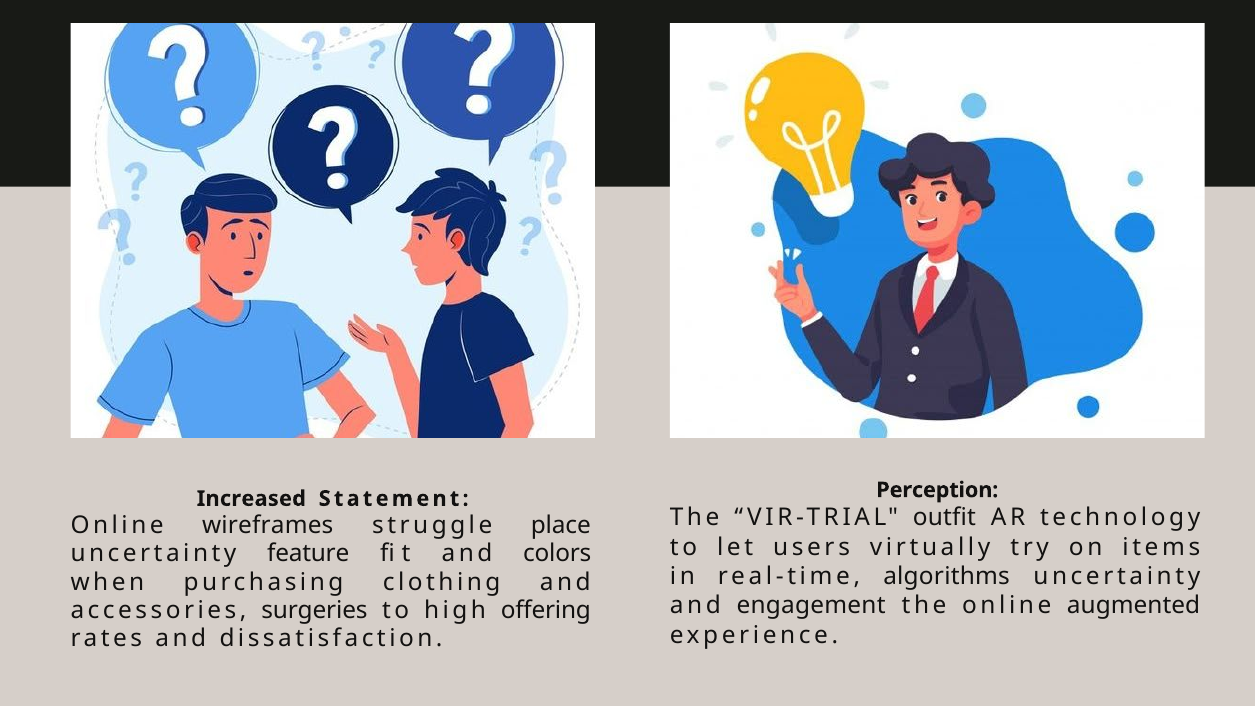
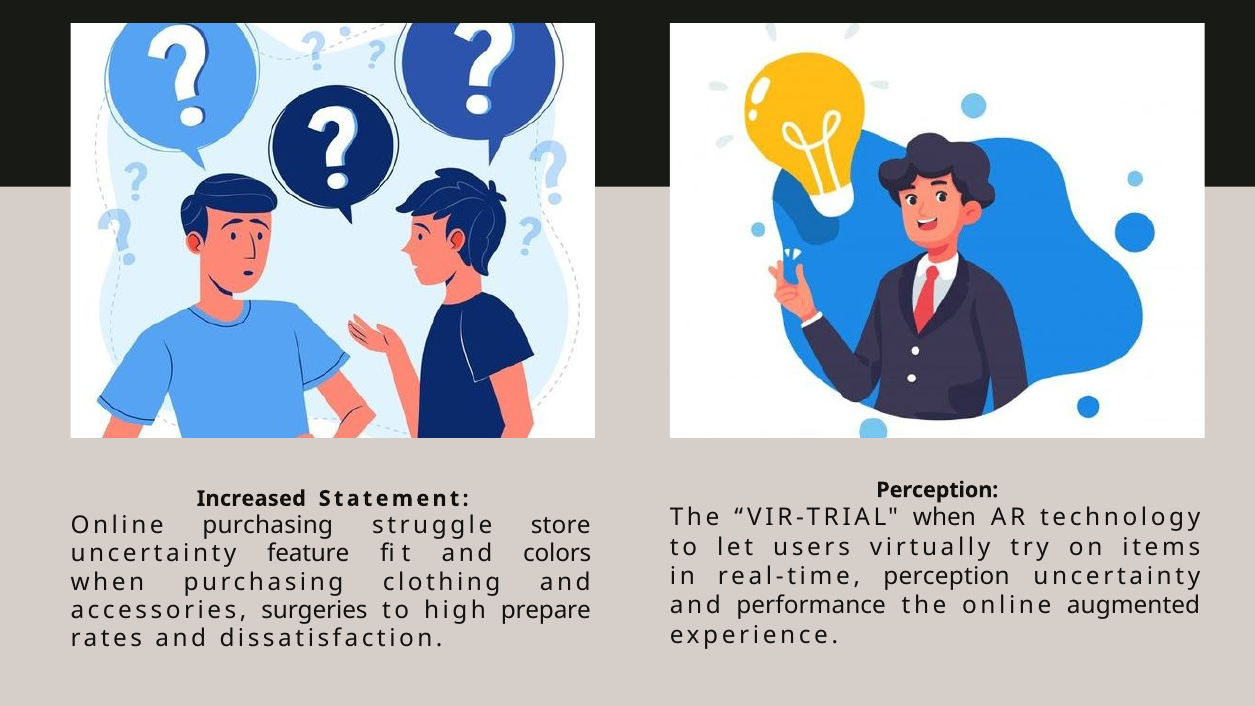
VIR-TRIAL outfit: outfit -> when (944, 518)
Online wireframes: wireframes -> purchasing (268, 525)
place: place -> store (561, 525)
real-time algorithms: algorithms -> perception (947, 576)
engagement: engagement -> performance (811, 606)
offering: offering -> prepare (546, 610)
